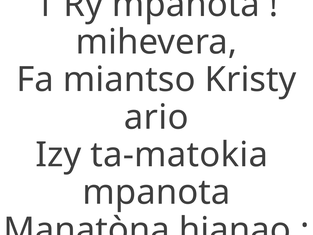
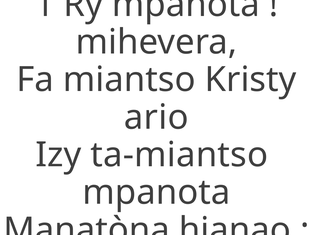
ta-matokia: ta-matokia -> ta-miantso (179, 155)
